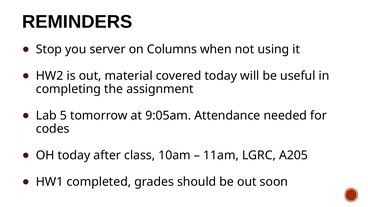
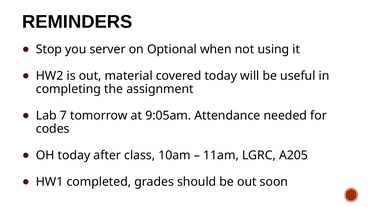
Columns: Columns -> Optional (172, 49)
5: 5 -> 7 (63, 116)
